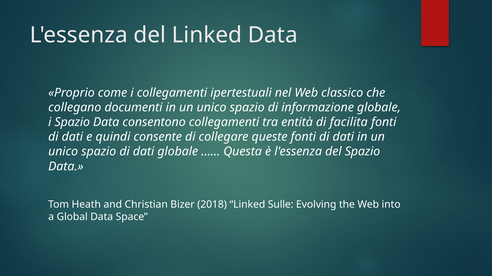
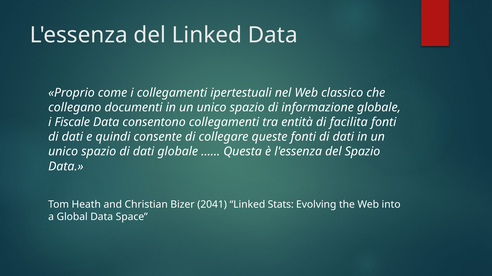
i Spazio: Spazio -> Fiscale (72, 122)
2018: 2018 -> 2041 (212, 205)
Sulle: Sulle -> Stats (281, 205)
